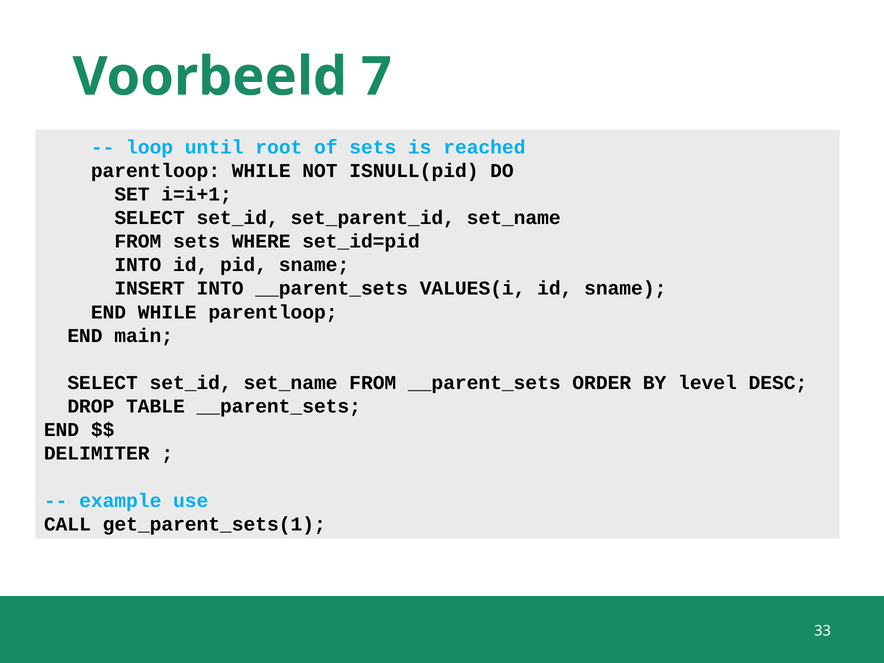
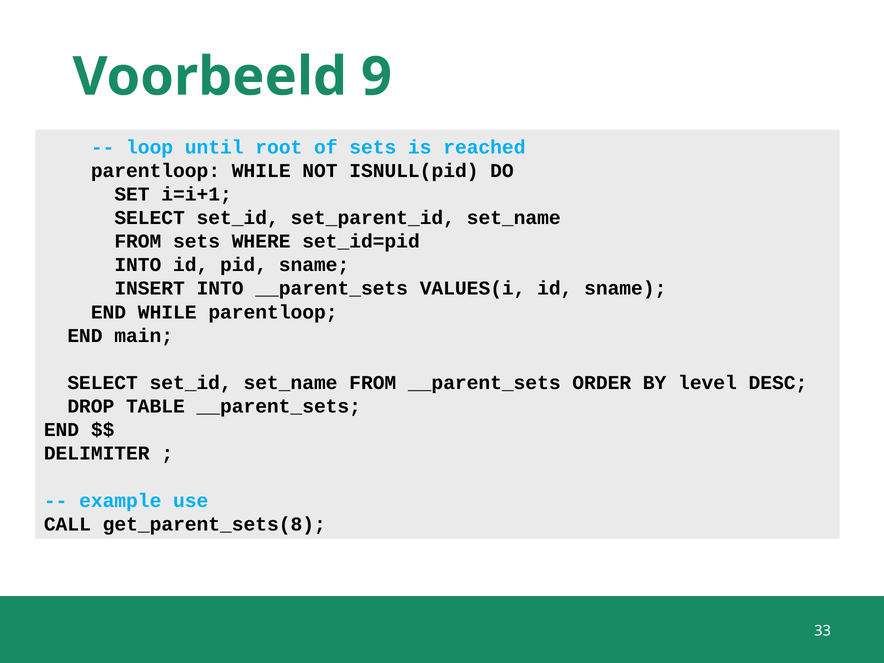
7: 7 -> 9 (376, 77)
get_parent_sets(1: get_parent_sets(1 -> get_parent_sets(8 (214, 524)
